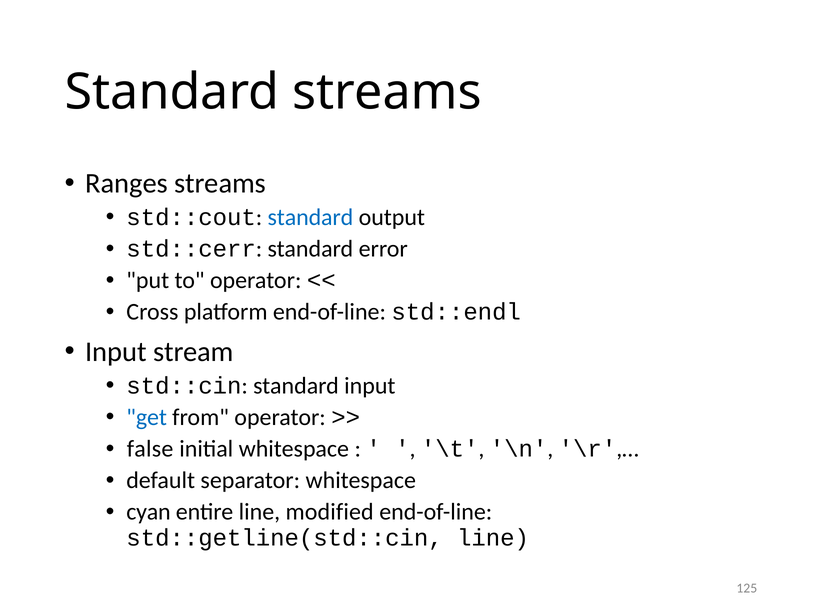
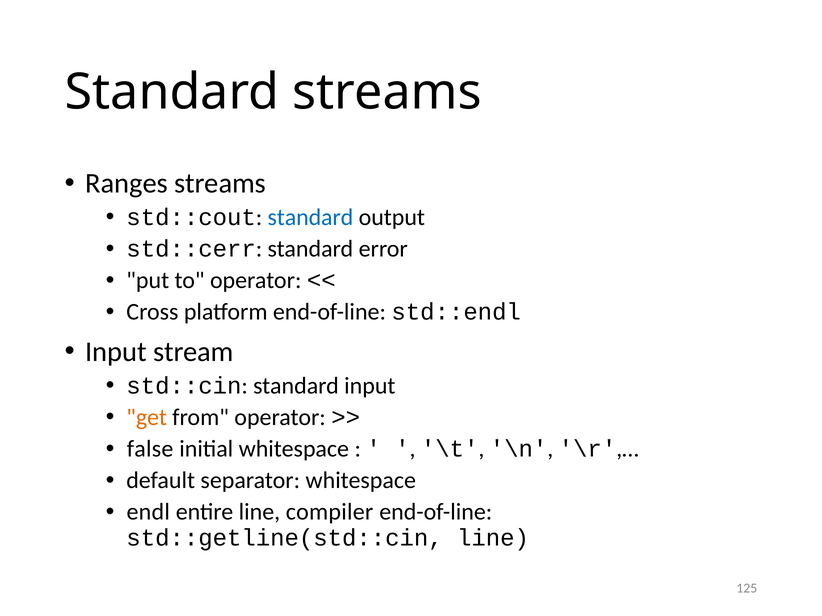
get colour: blue -> orange (147, 418)
cyan: cyan -> endl (148, 512)
modified: modified -> compiler (330, 512)
